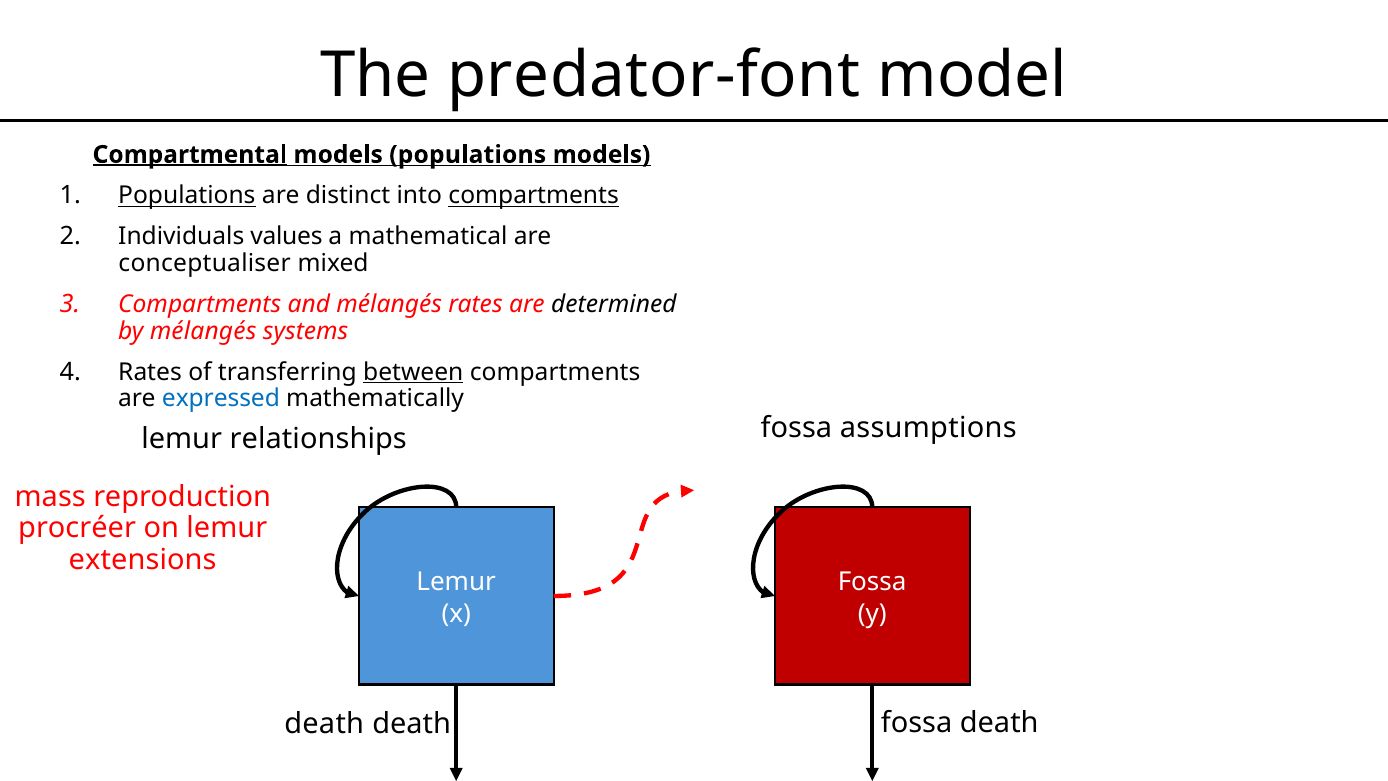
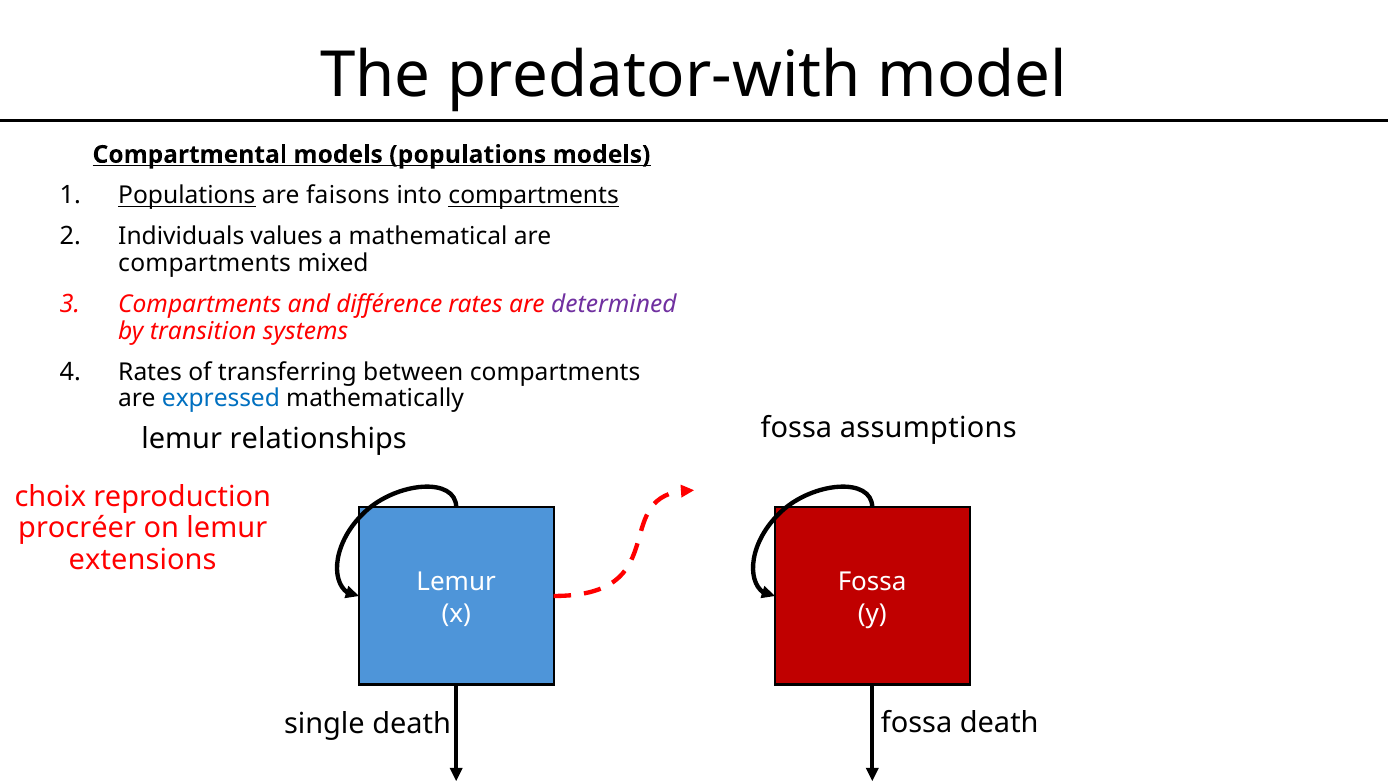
predator-font: predator-font -> predator-with (654, 75)
Compartmental underline: present -> none (190, 155)
distinct: distinct -> faisons (348, 196)
conceptualiser: conceptualiser -> compartments (205, 263)
and mélangés: mélangés -> différence (389, 304)
determined colour: black -> purple (614, 304)
by mélangés: mélangés -> transition (203, 331)
between underline: present -> none (413, 372)
mass: mass -> choix (50, 497)
death: death -> single (324, 724)
